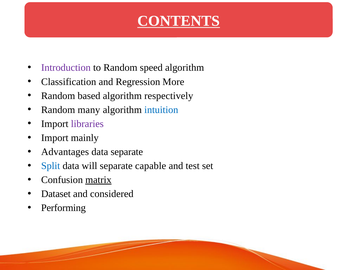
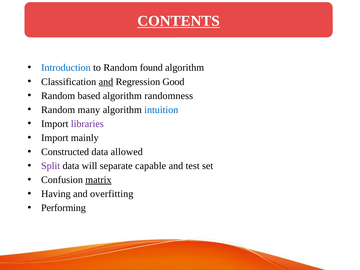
Introduction colour: purple -> blue (66, 68)
speed: speed -> found (151, 68)
and underline: none -> present (106, 82)
More: More -> Good (173, 82)
respectively: respectively -> randomness (169, 96)
Advantages: Advantages -> Constructed (65, 152)
data separate: separate -> allowed (127, 152)
Split colour: blue -> purple (51, 166)
Dataset: Dataset -> Having (56, 194)
considered: considered -> overfitting (112, 194)
